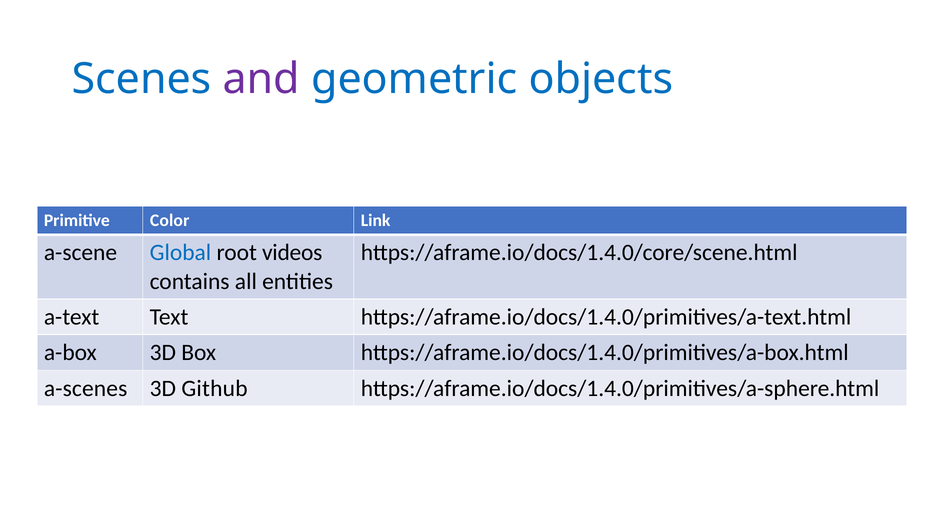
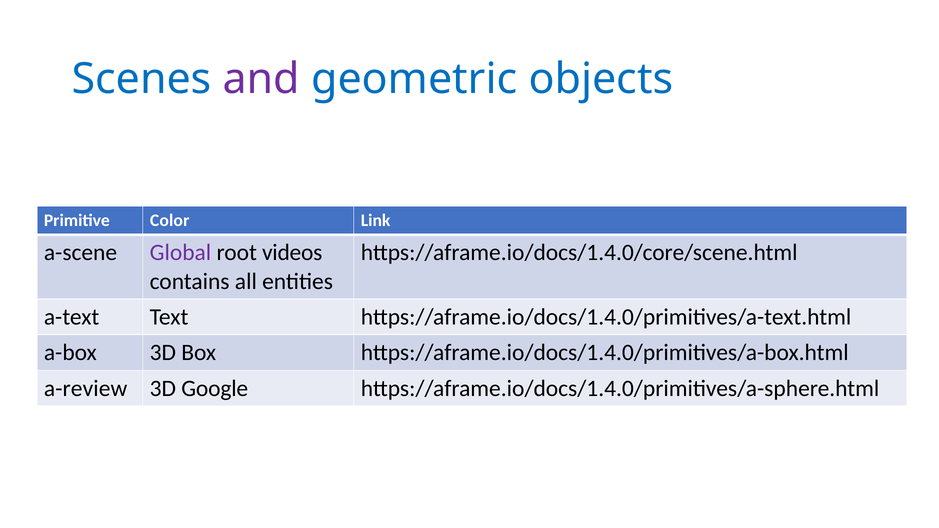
Global colour: blue -> purple (180, 253)
a-scenes: a-scenes -> a-review (86, 388)
Github: Github -> Google (215, 388)
